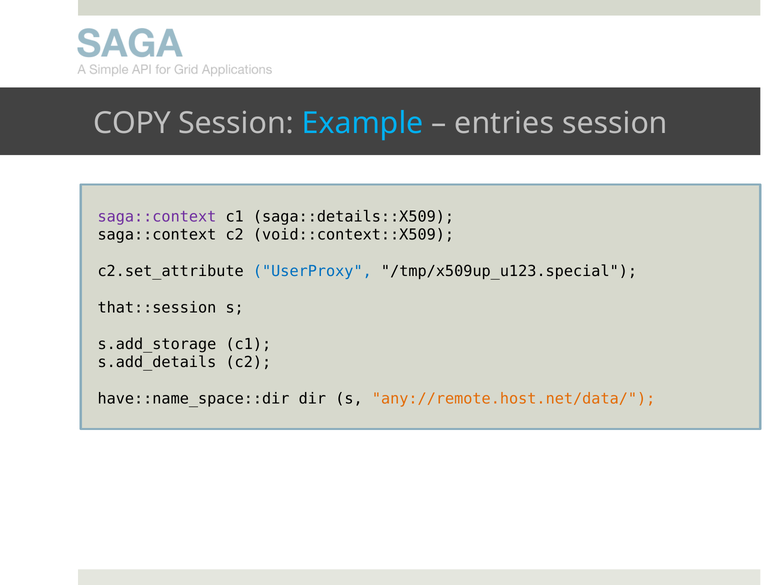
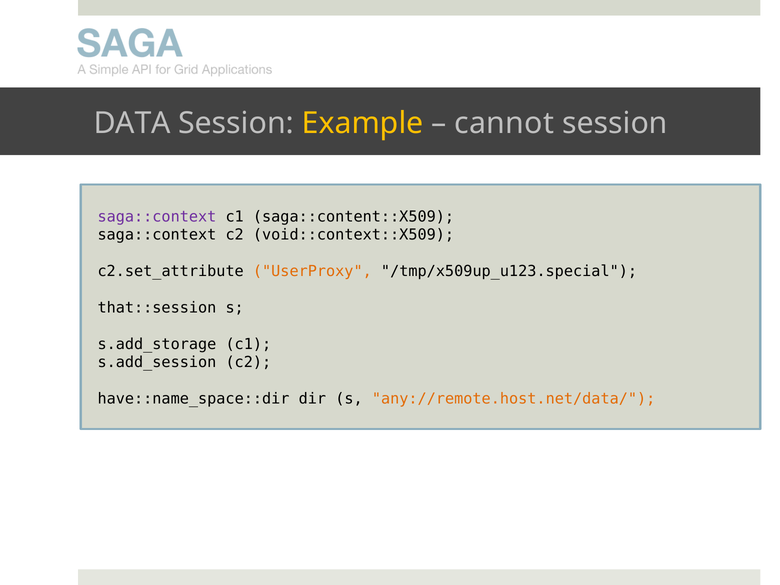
COPY: COPY -> DATA (132, 123)
Example colour: light blue -> yellow (363, 123)
entries: entries -> cannot (504, 123)
saga::details::X509: saga::details::X509 -> saga::content::X509 (354, 217)
UserProxy colour: blue -> orange (312, 271)
s.add_details: s.add_details -> s.add_session (157, 362)
